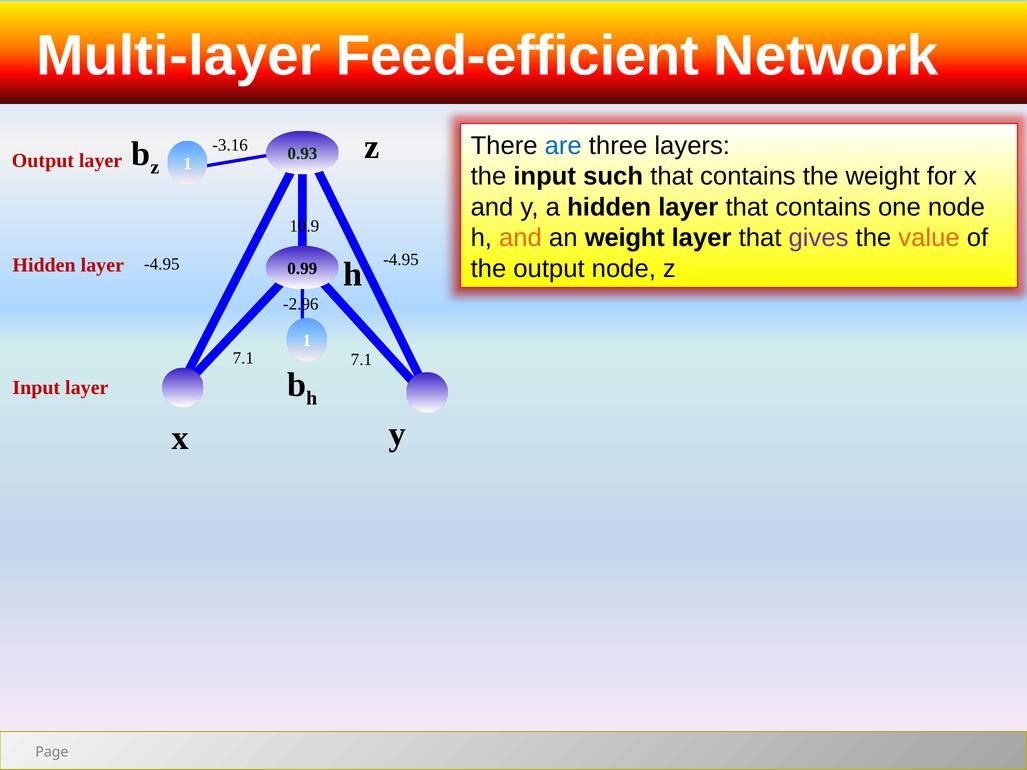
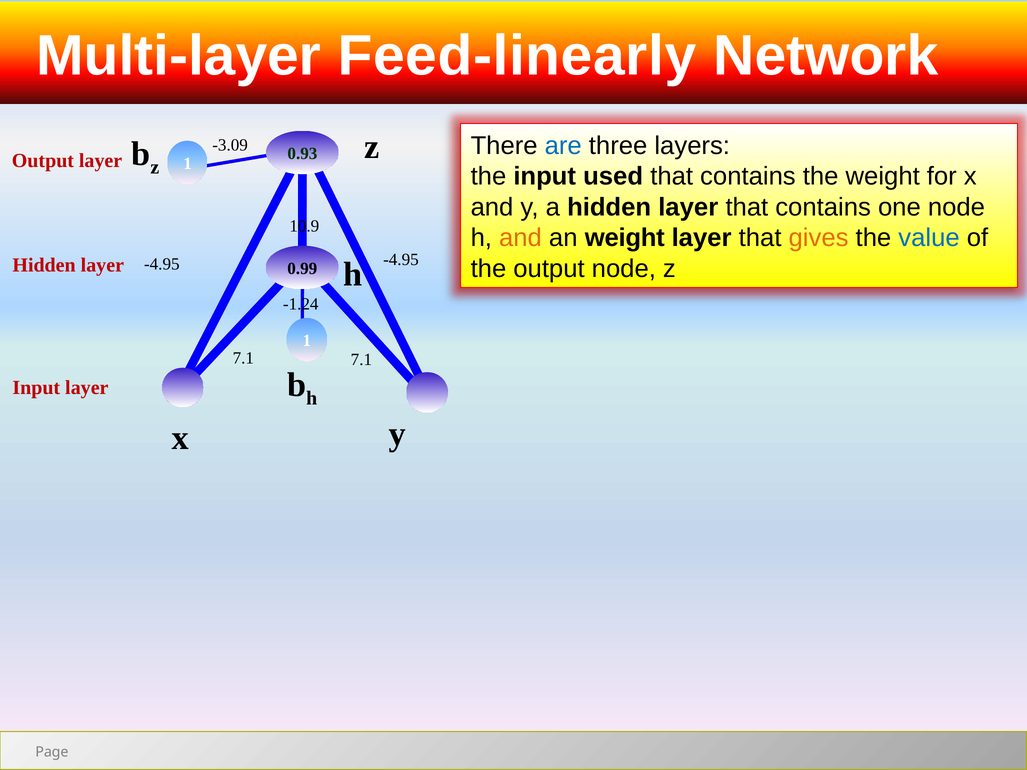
Feed-efficient: Feed-efficient -> Feed-linearly (517, 56)
-3.16: -3.16 -> -3.09 (230, 145)
such: such -> used (613, 176)
gives colour: purple -> orange (819, 238)
value colour: orange -> blue (929, 238)
-2.96: -2.96 -> -1.24 (301, 304)
